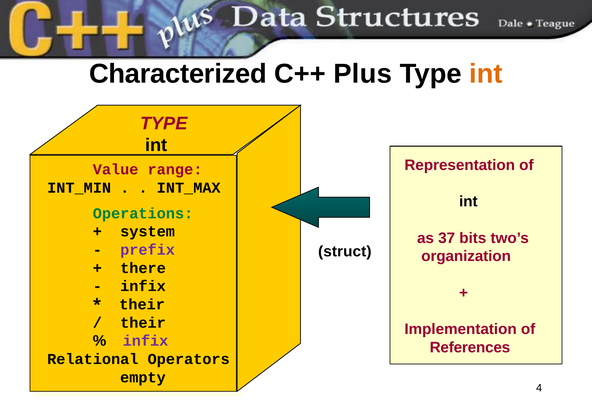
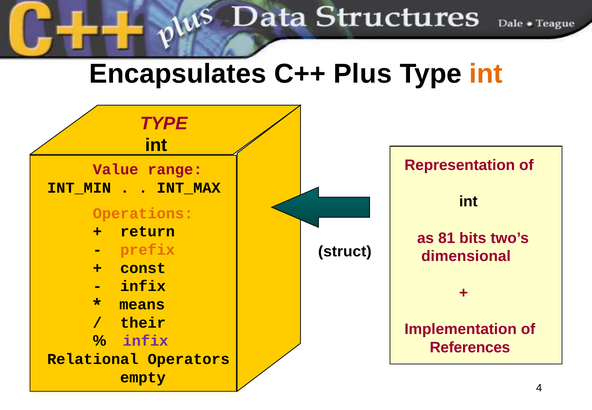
Characterized: Characterized -> Encapsulates (178, 74)
Operations colour: green -> orange (143, 213)
system: system -> return (148, 231)
37: 37 -> 81 (447, 238)
prefix colour: purple -> orange (148, 250)
organization: organization -> dimensional (466, 256)
there: there -> const (143, 268)
their: their -> means (142, 304)
